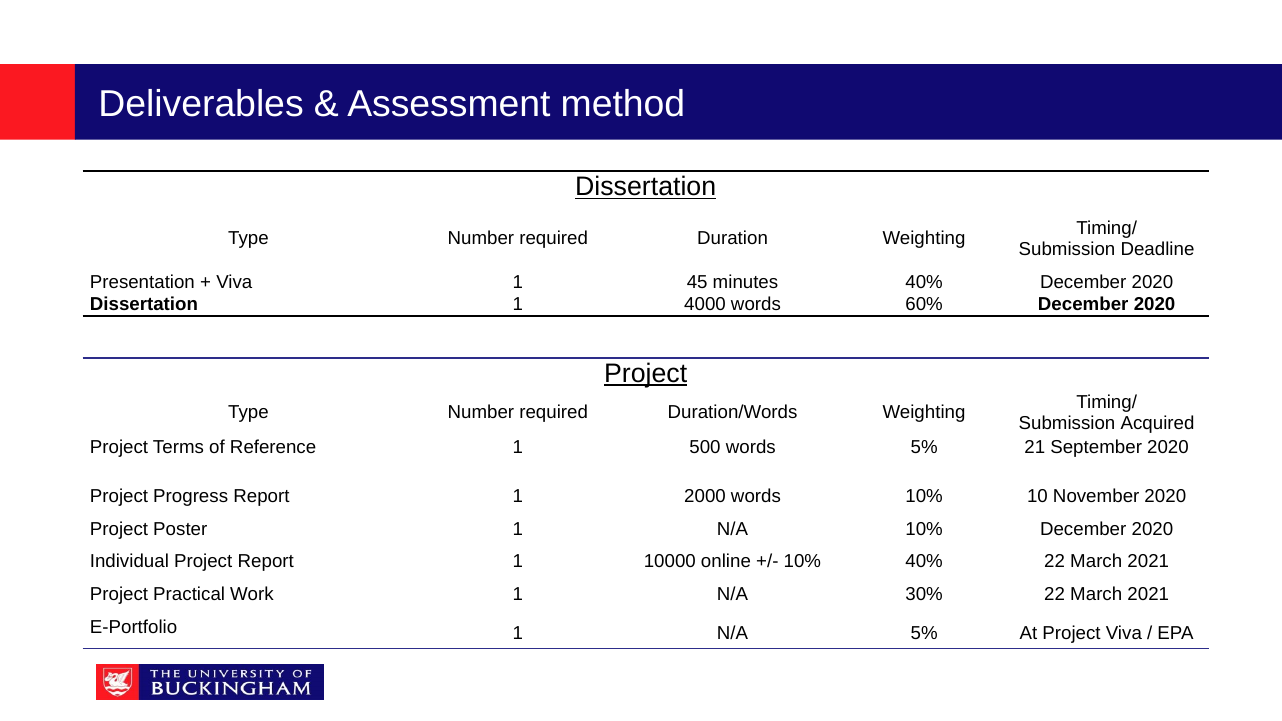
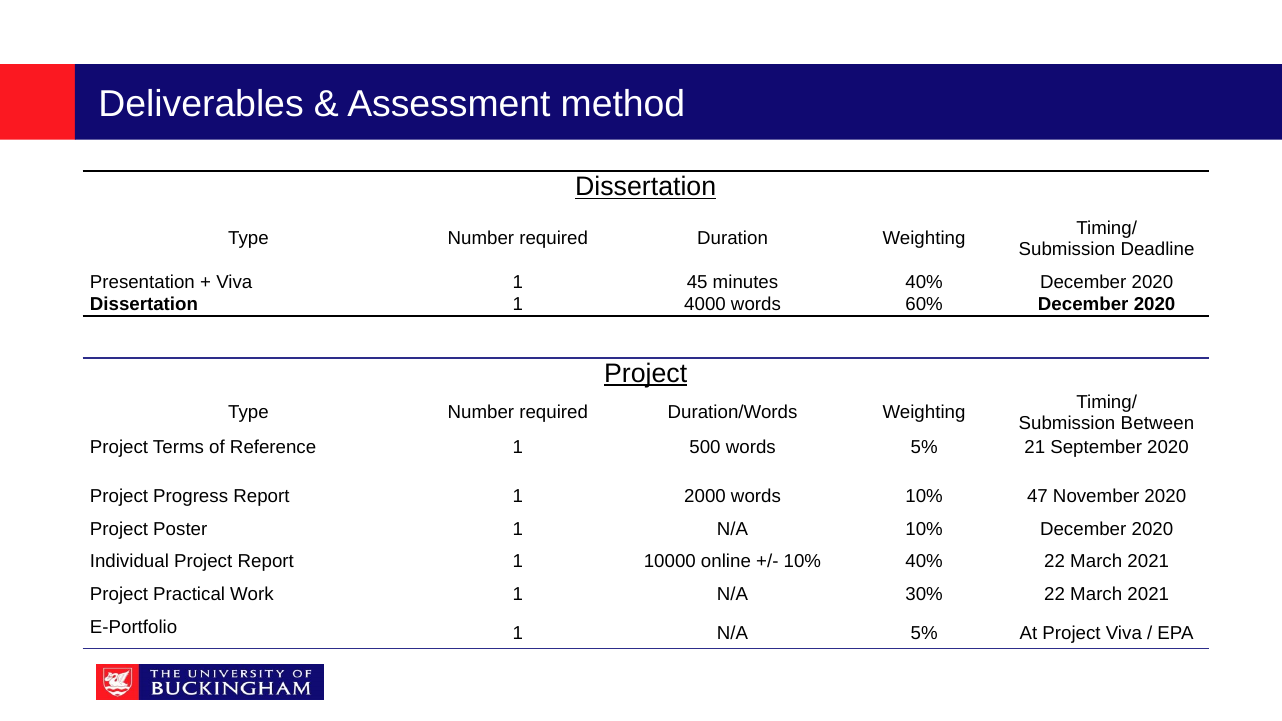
Acquired: Acquired -> Between (1158, 423)
10: 10 -> 47 (1037, 497)
